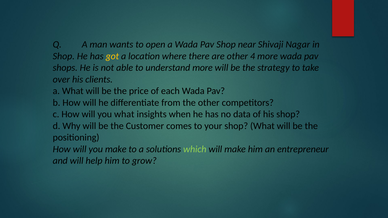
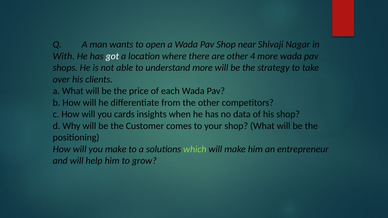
Shop: Shop -> With (64, 56)
got colour: yellow -> white (112, 56)
you what: what -> cards (124, 114)
